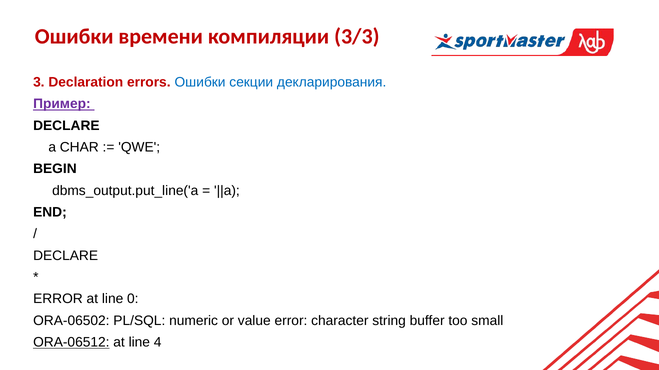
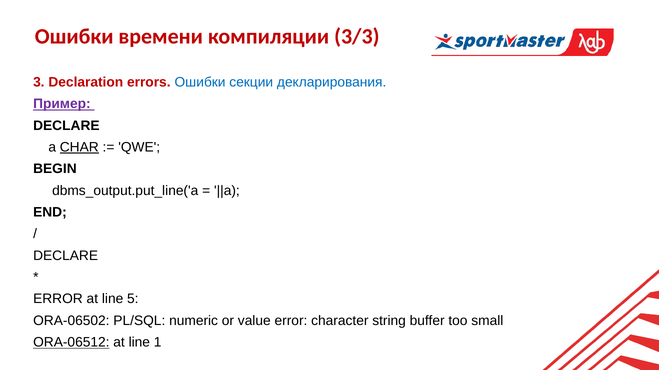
CHAR underline: none -> present (79, 147)
0: 0 -> 5 (133, 299)
4: 4 -> 1 (158, 343)
